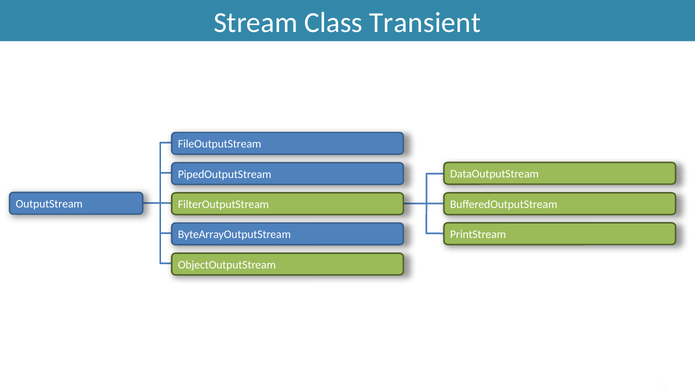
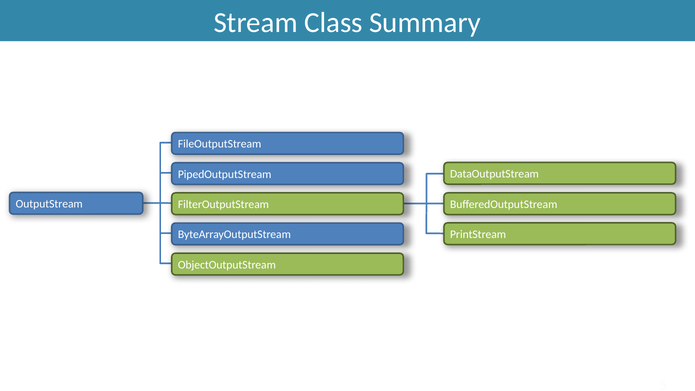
Transient: Transient -> Summary (425, 23)
